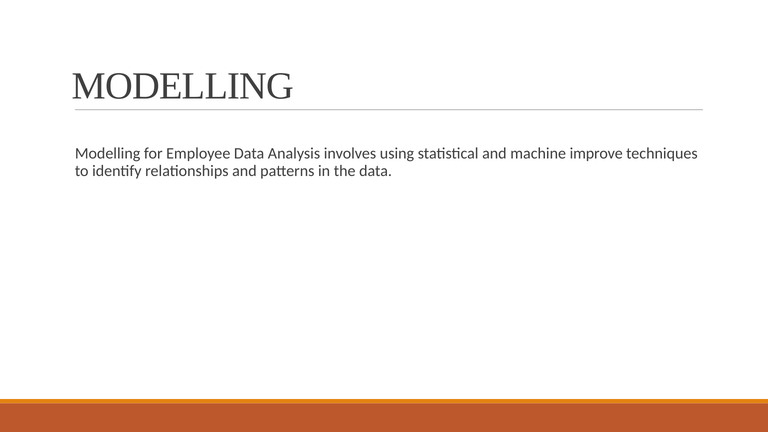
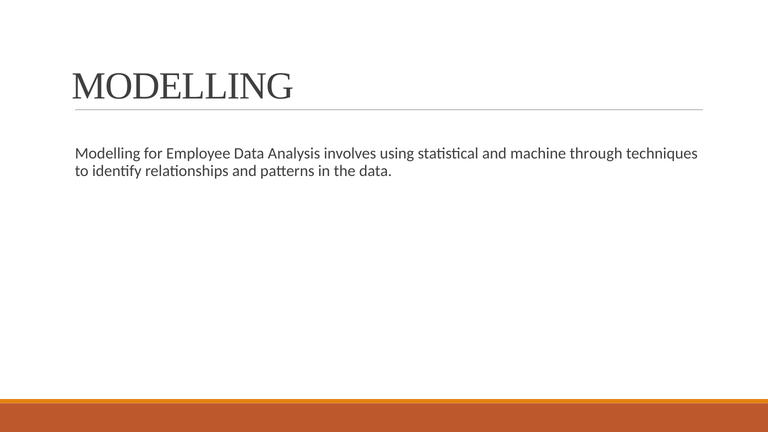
improve: improve -> through (596, 154)
